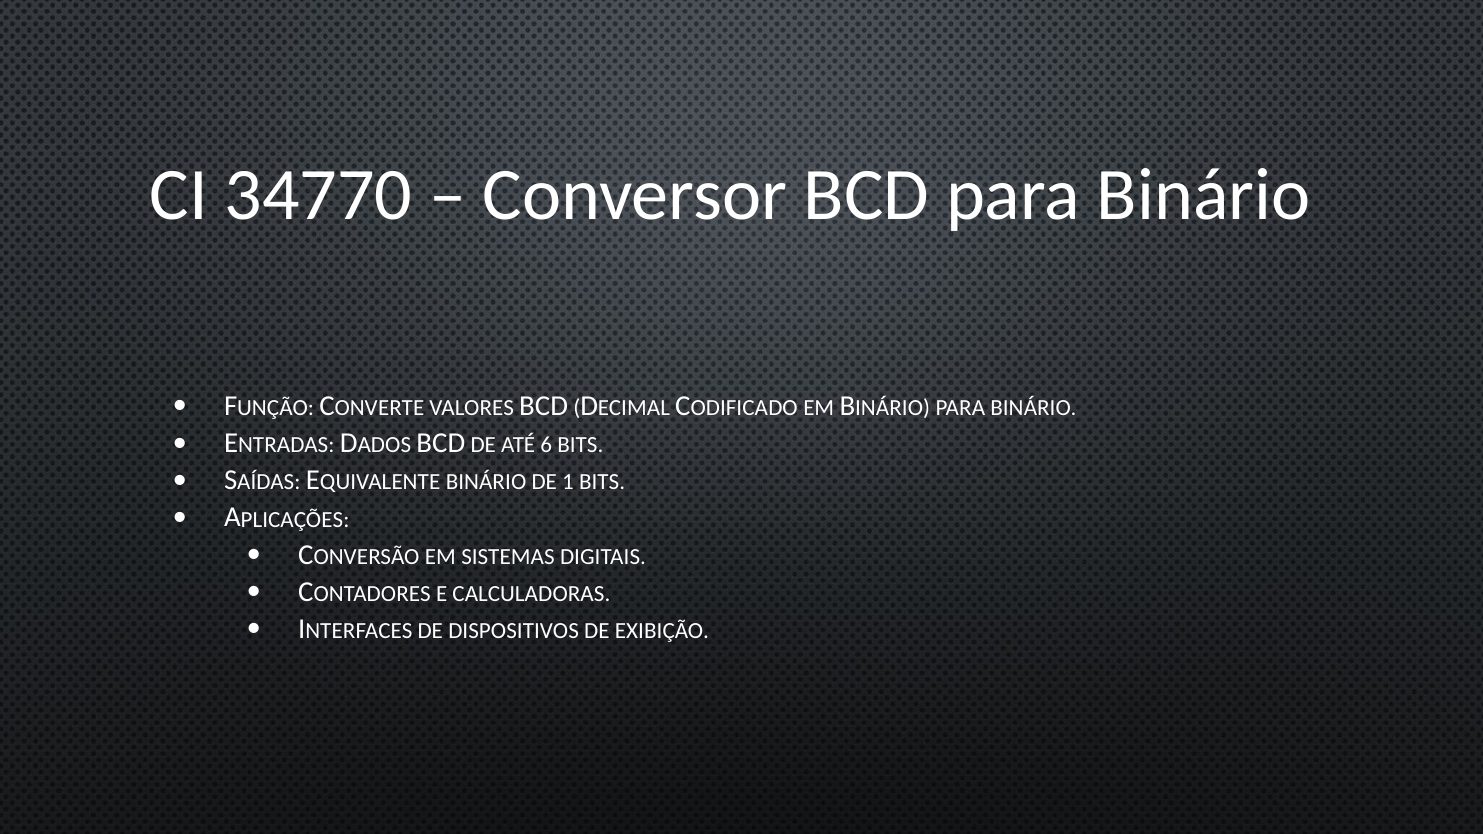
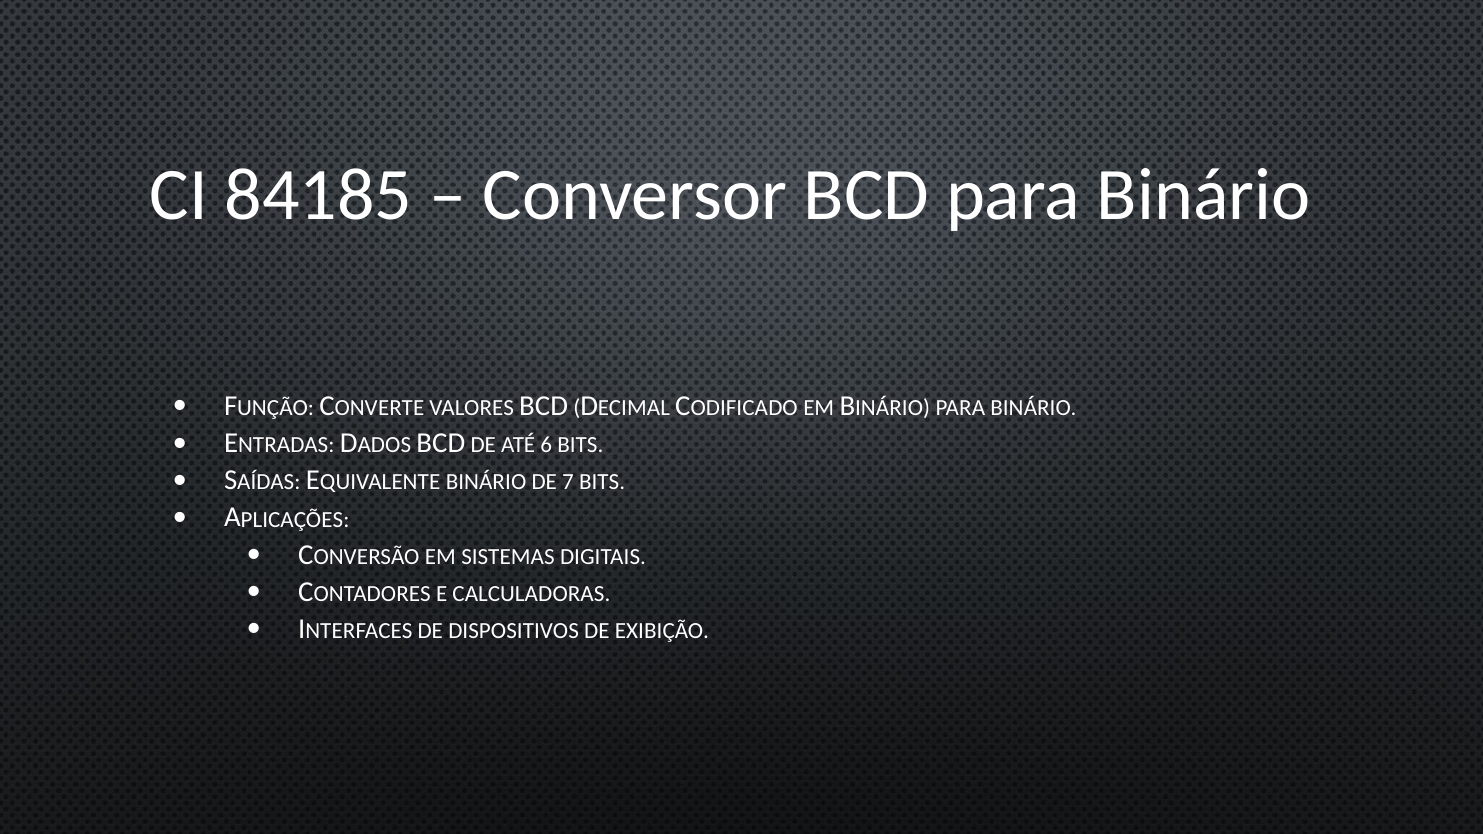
34770: 34770 -> 84185 (319, 195)
1: 1 -> 7 (568, 482)
